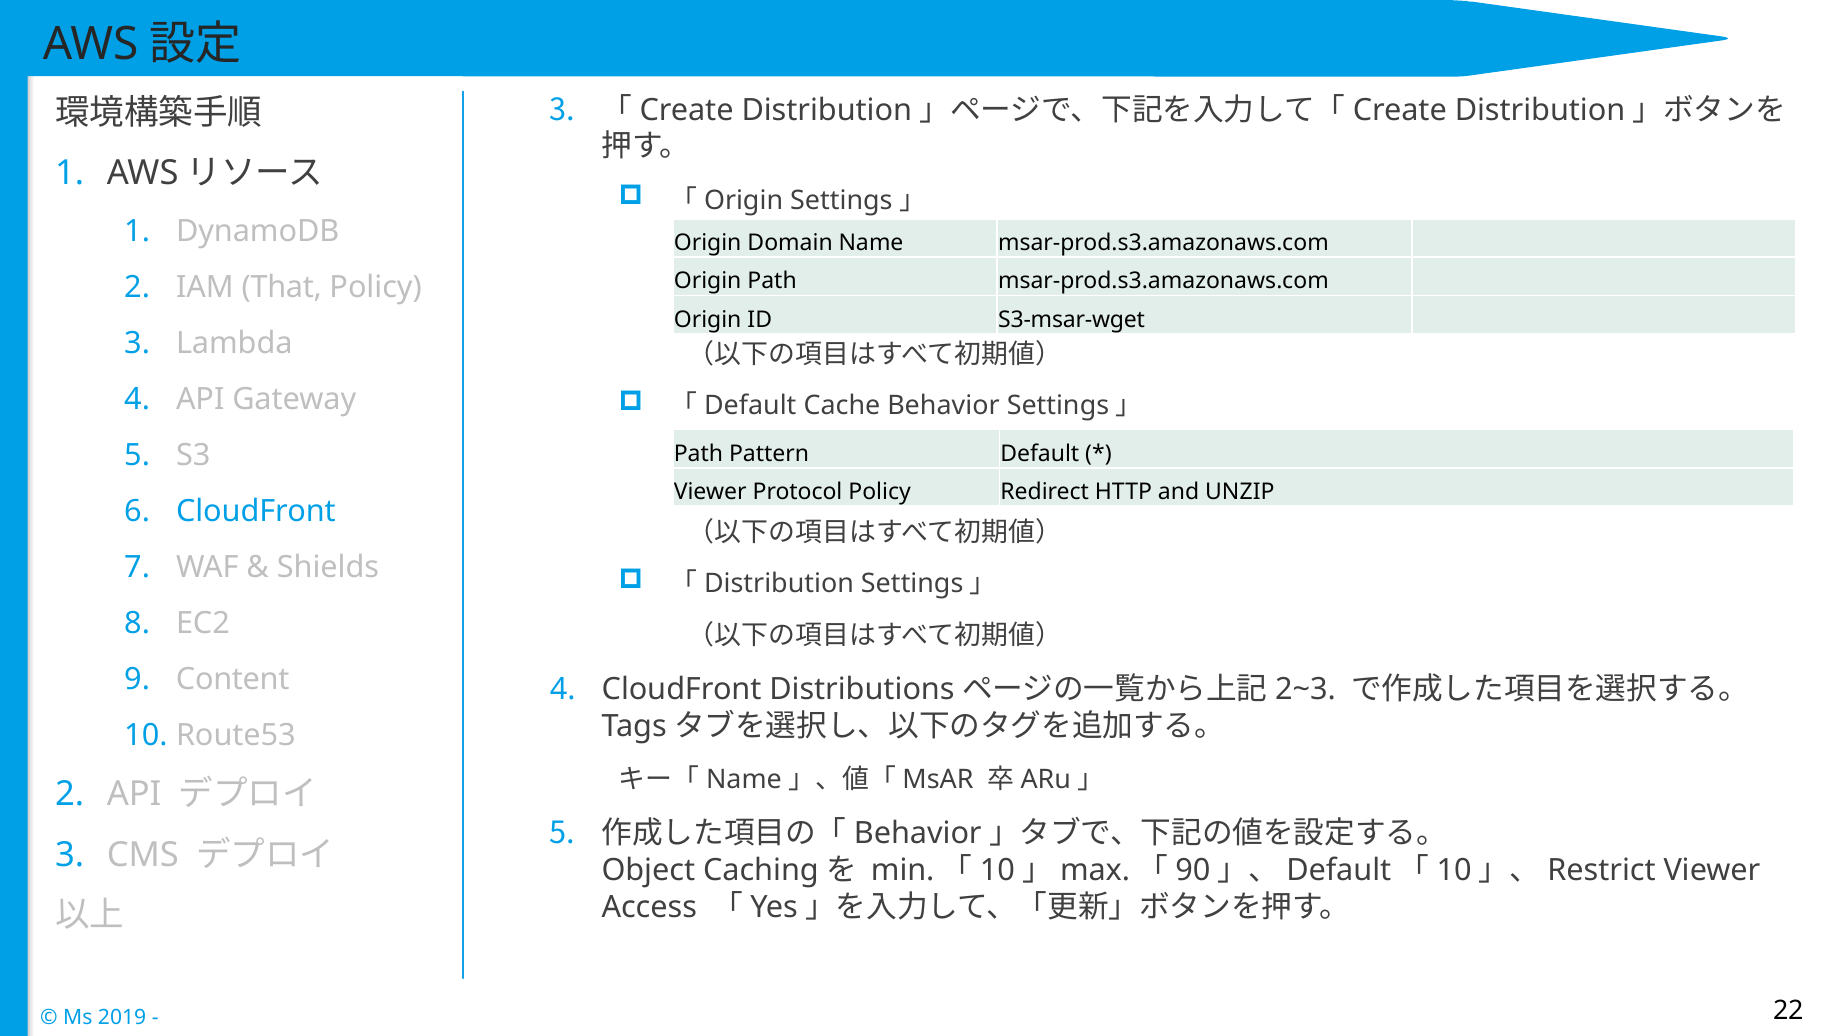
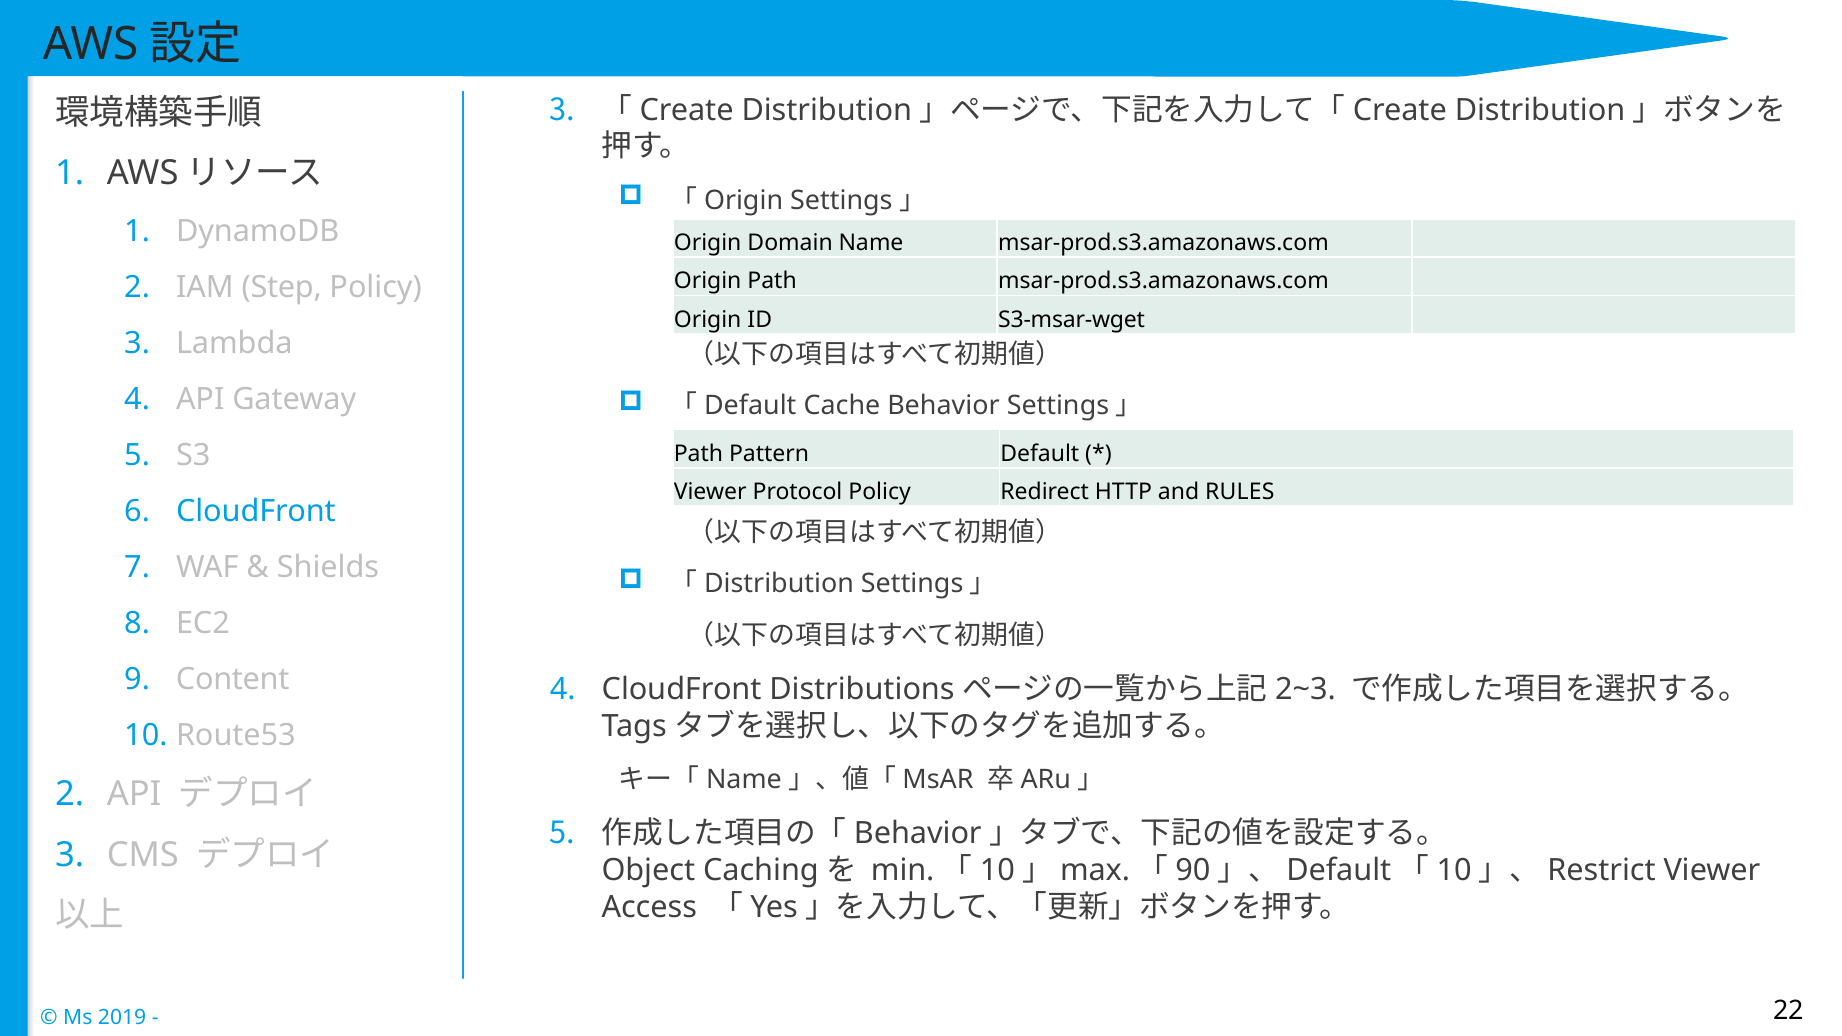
That: That -> Step (282, 288)
UNZIP: UNZIP -> RULES (1240, 492)
